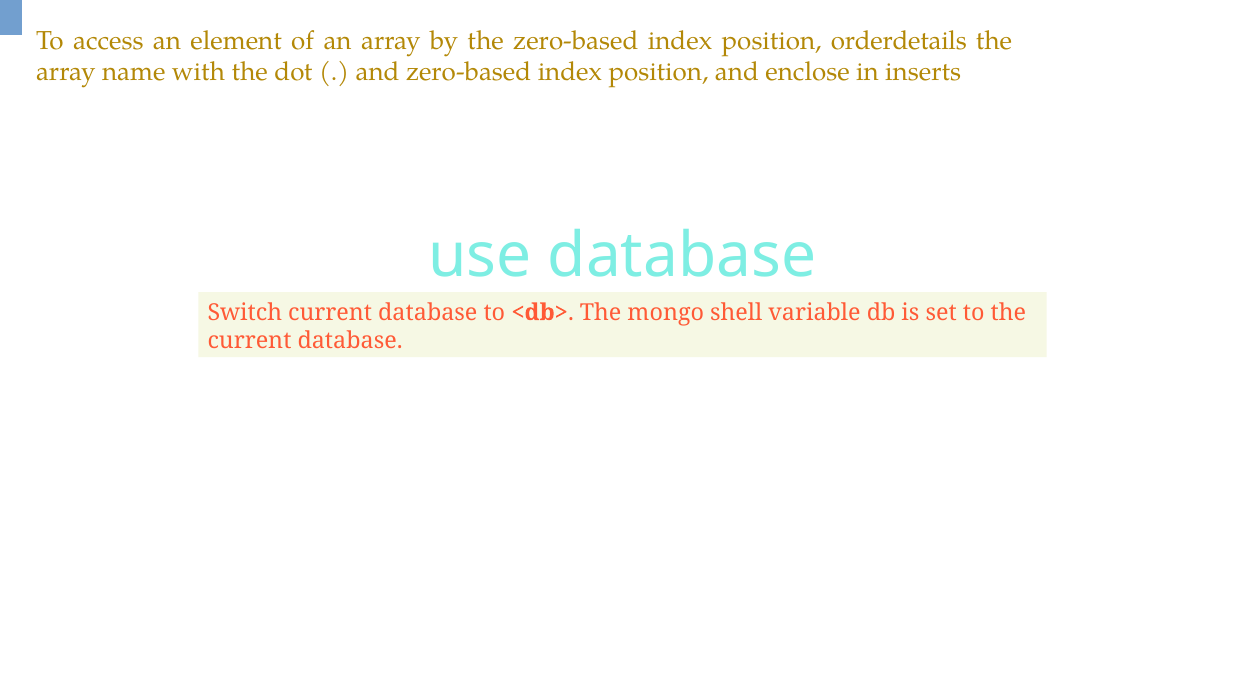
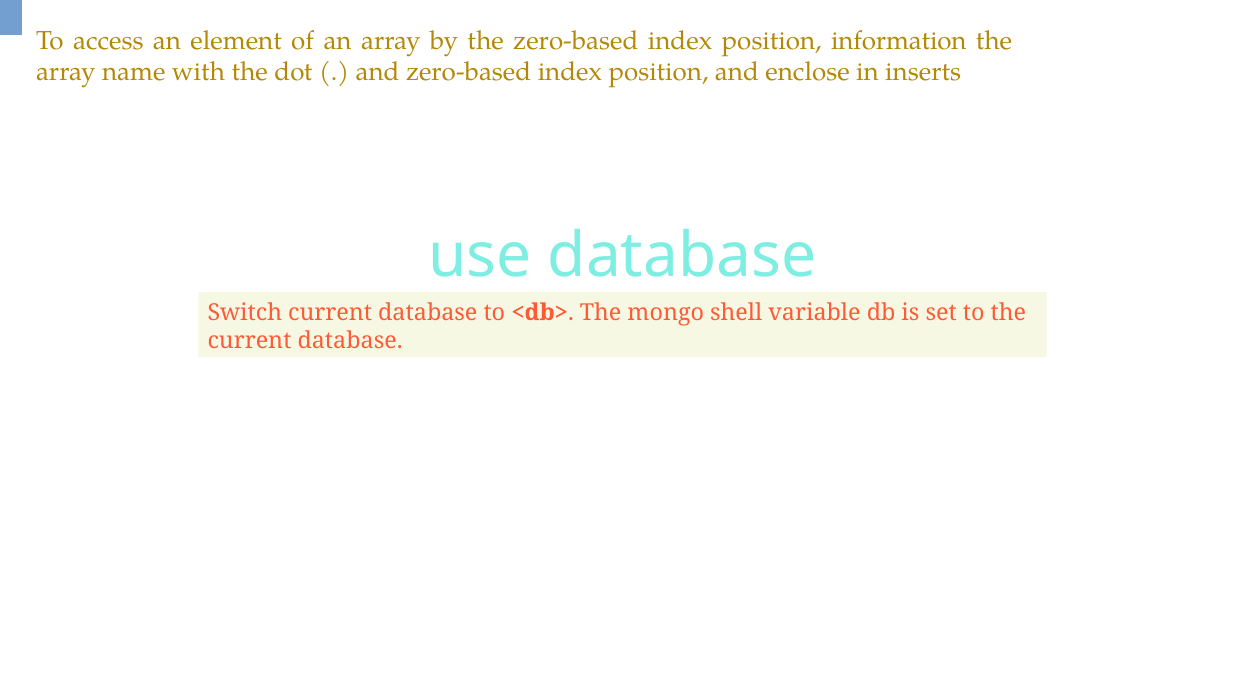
orderdetails: orderdetails -> information (899, 41)
